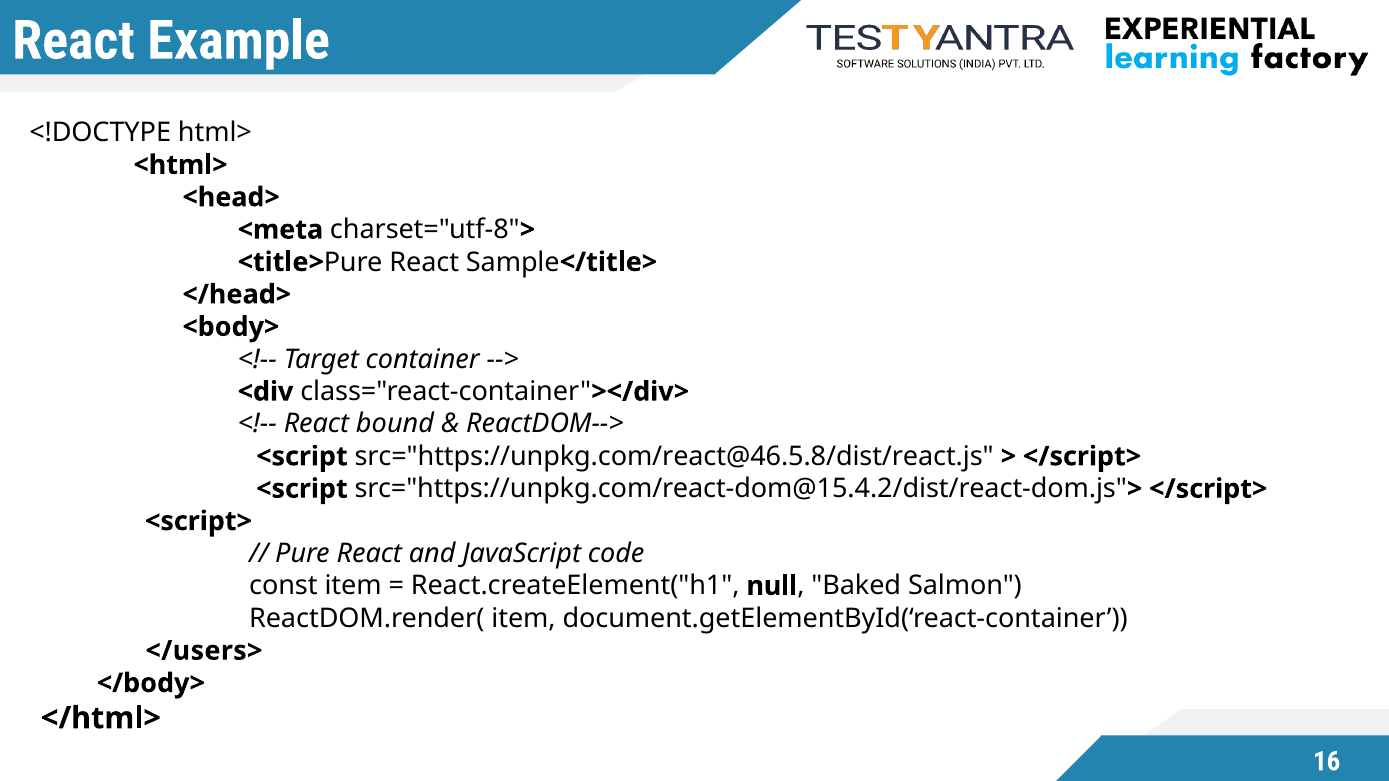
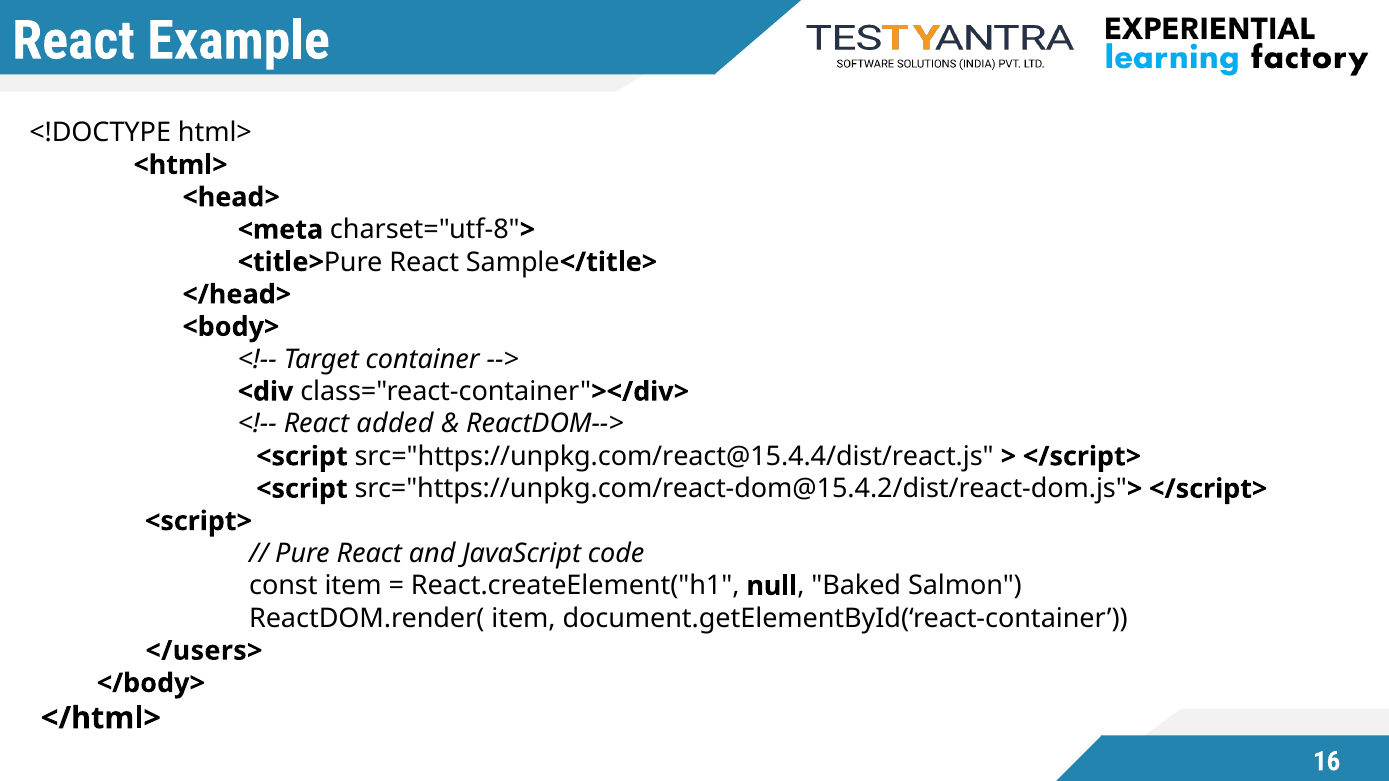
bound: bound -> added (395, 424)
src="https://unpkg.com/react@46.5.8/dist/react.js: src="https://unpkg.com/react@46.5.8/dist/react.js -> src="https://unpkg.com/react@15.4.4/dist/react.js (674, 457)
